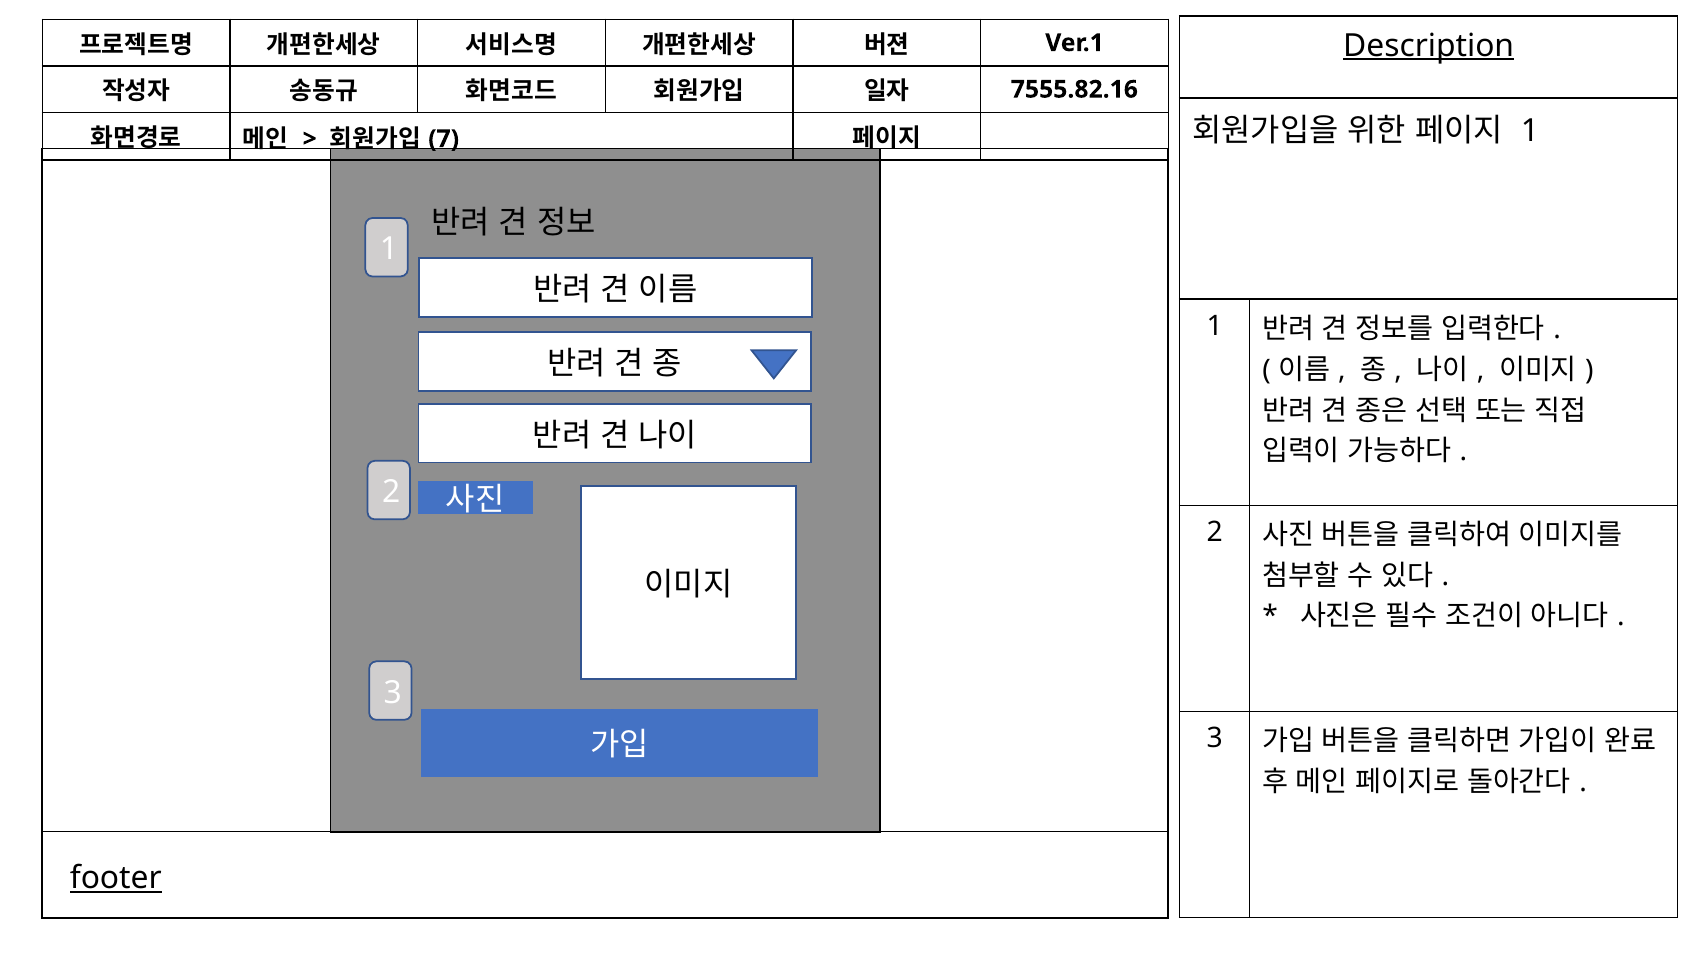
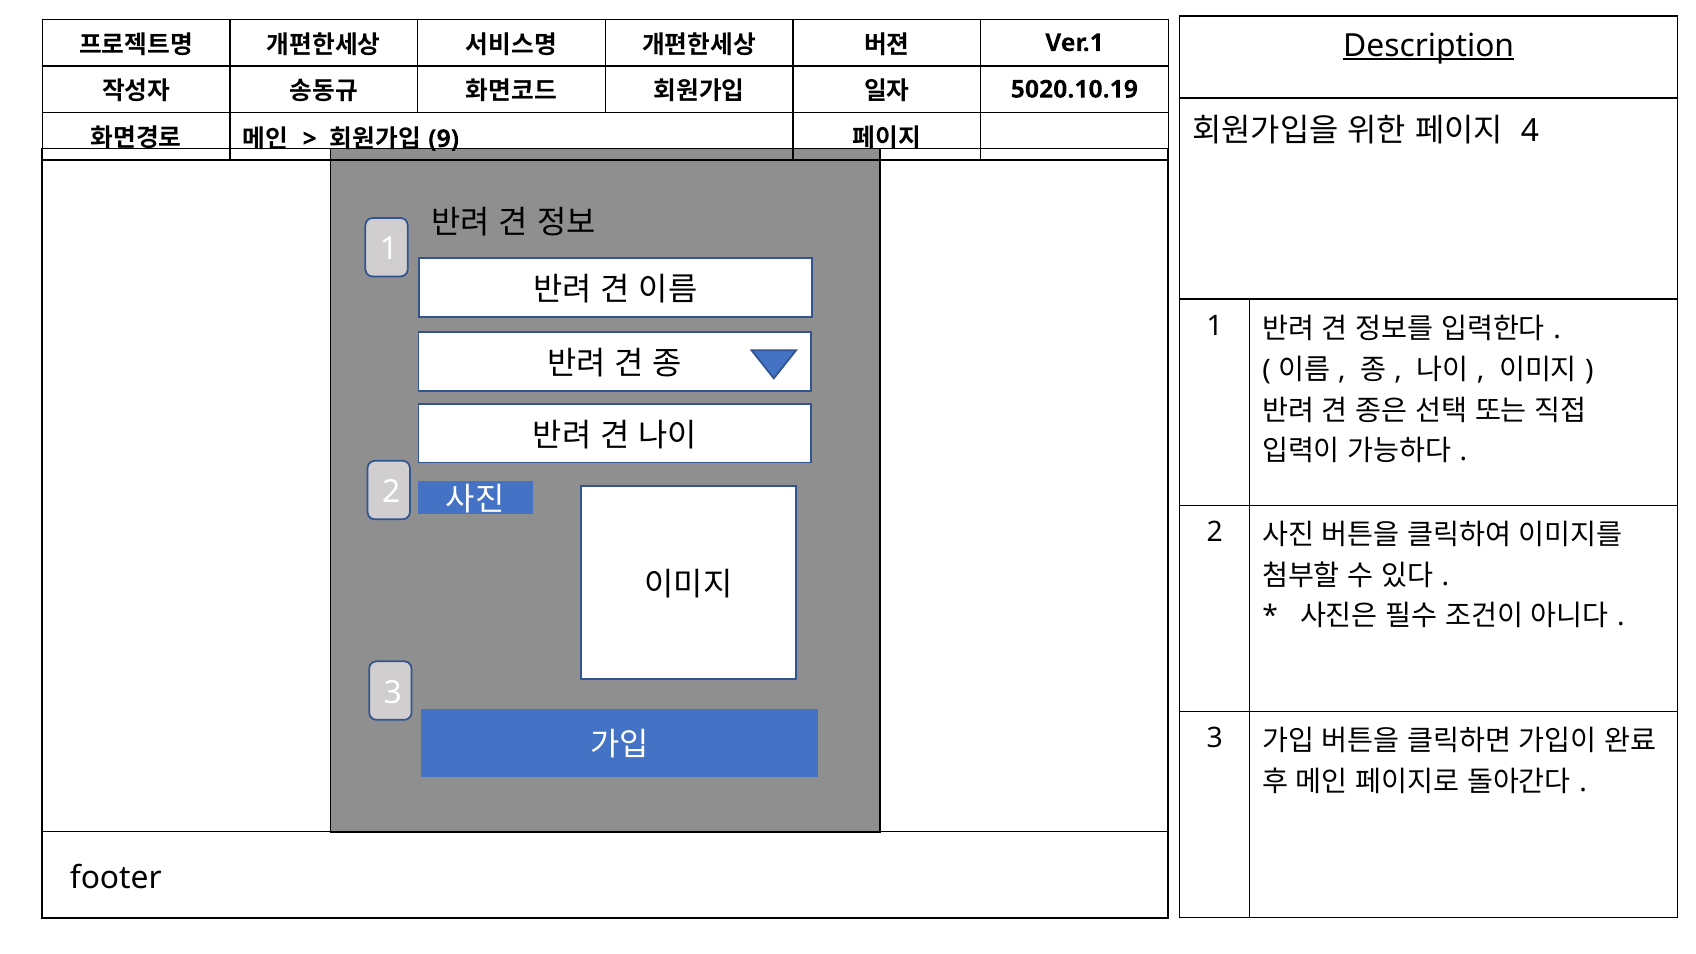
7555.82.16: 7555.82.16 -> 5020.10.19 (1074, 89)
1: 1 -> 4 (1530, 131)
7: 7 -> 9 (444, 139)
footer underline: present -> none (116, 878)
